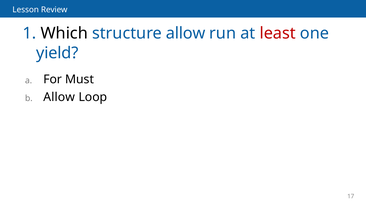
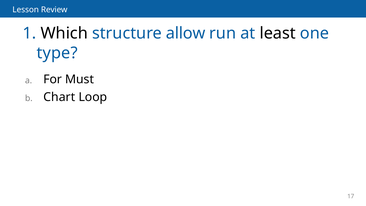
least colour: red -> black (278, 33)
yield: yield -> type (57, 53)
Allow: Allow -> Chart (59, 97)
